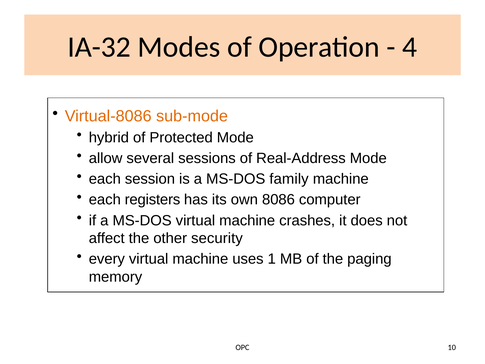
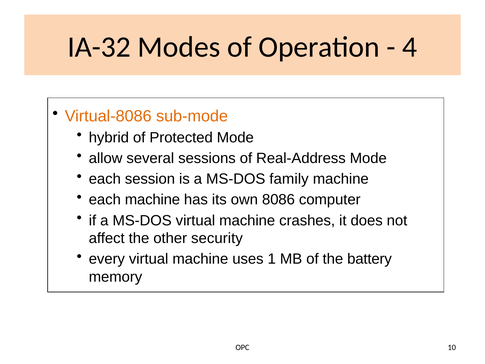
each registers: registers -> machine (152, 200)
paging: paging -> battery (370, 259)
